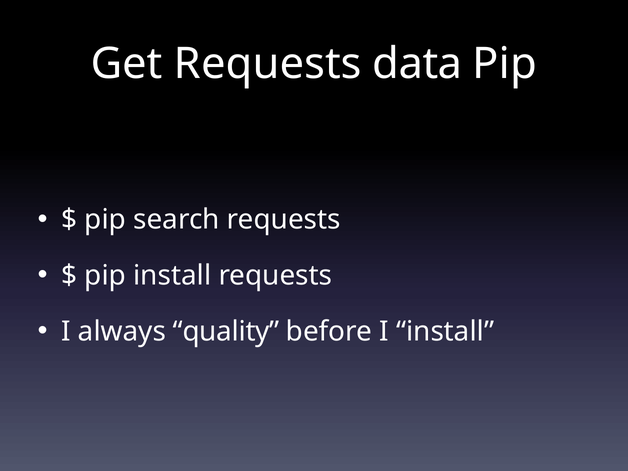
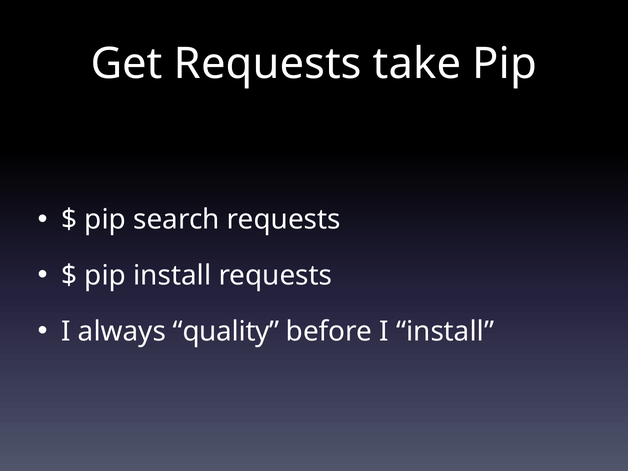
data: data -> take (417, 64)
